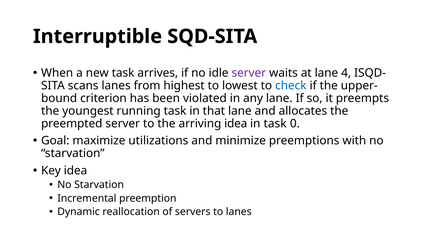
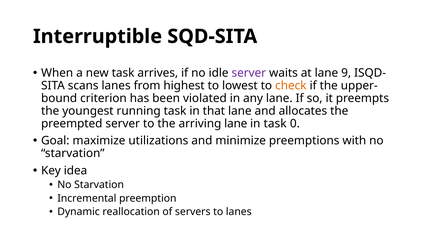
4: 4 -> 9 (346, 73)
check colour: blue -> orange (291, 85)
arriving idea: idea -> lane (236, 123)
